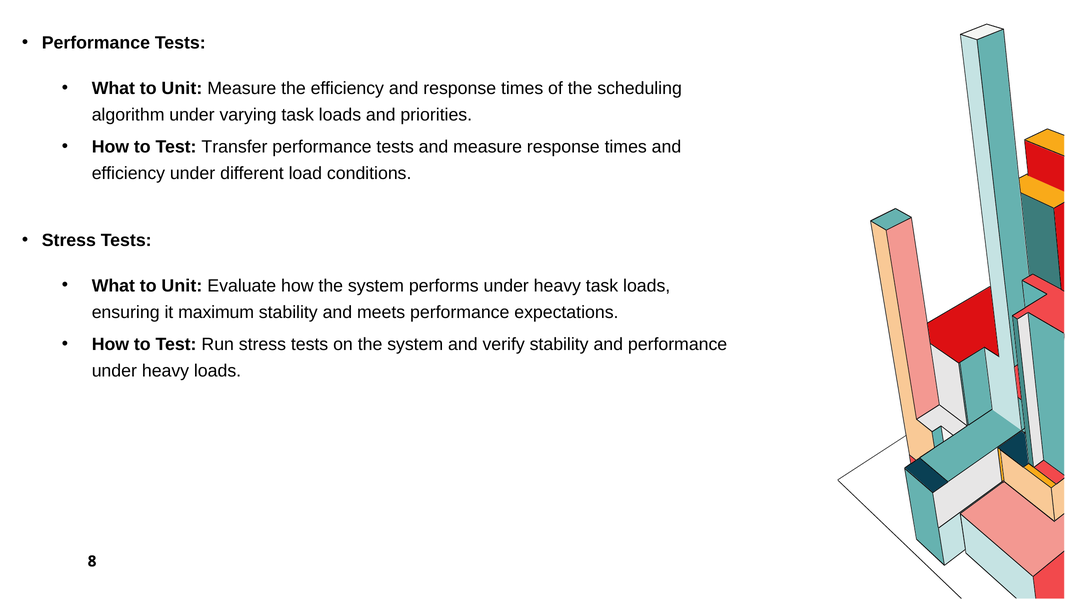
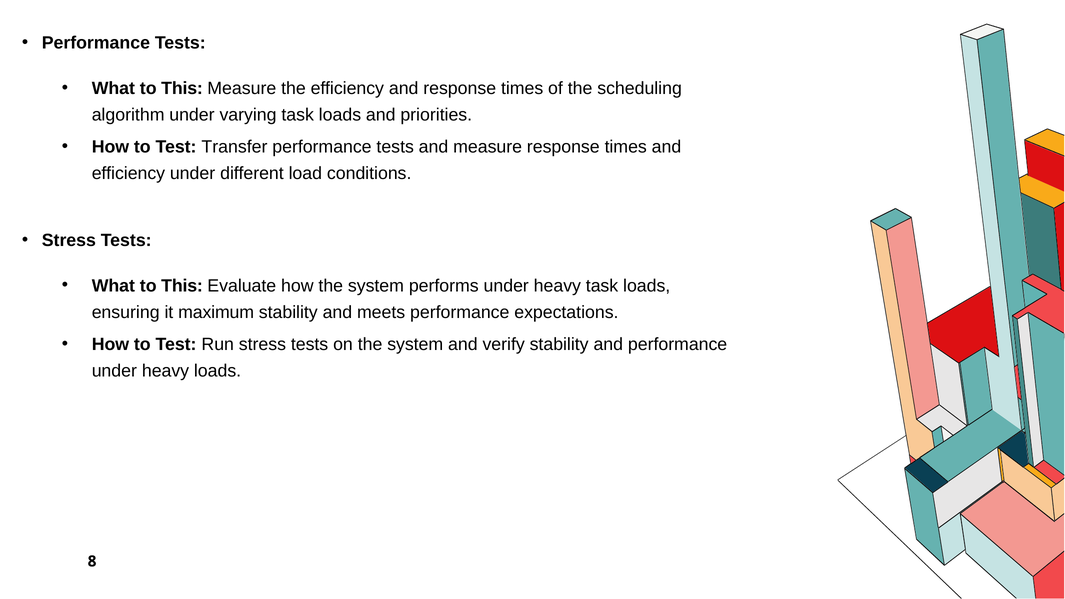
Unit: Unit -> This (182, 88)
Unit: Unit -> This (182, 286)
